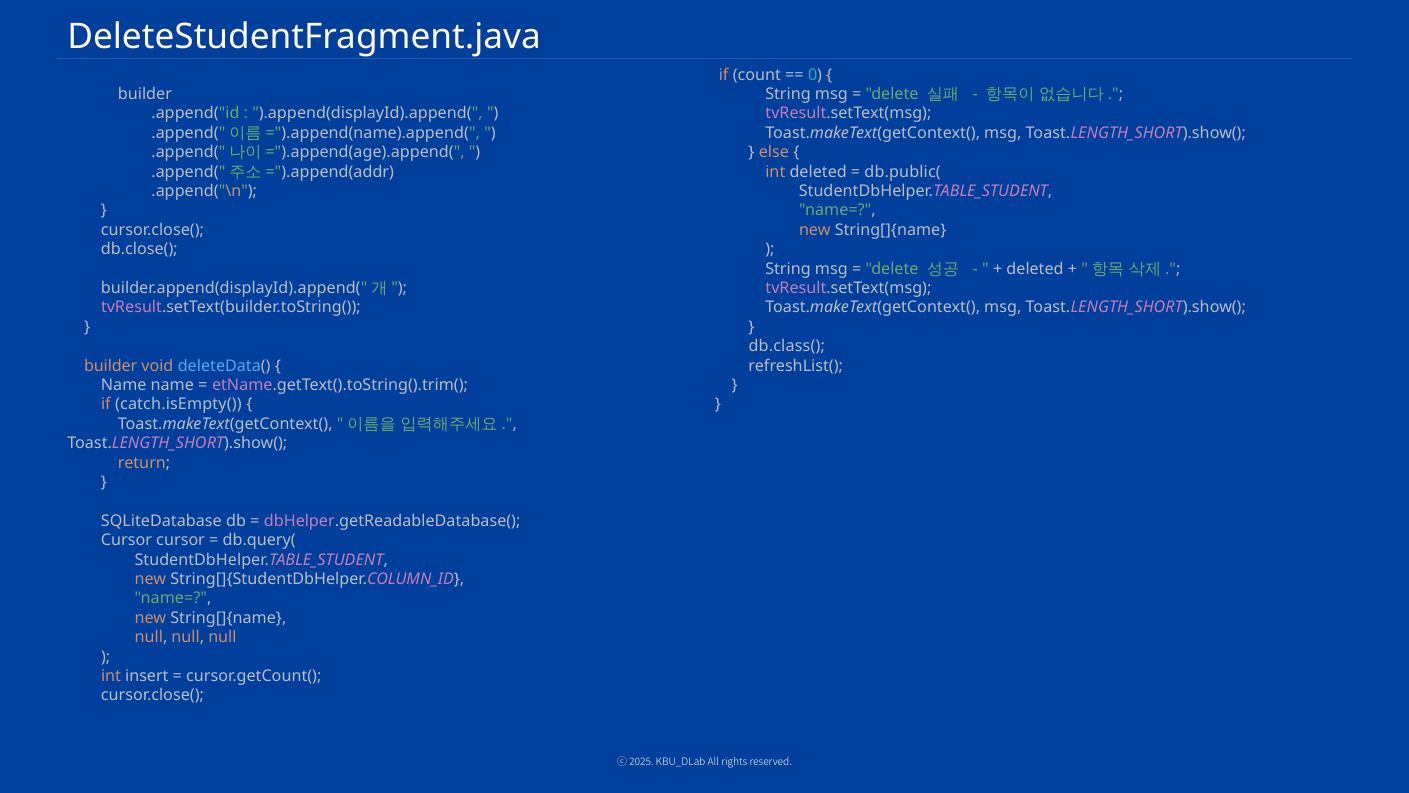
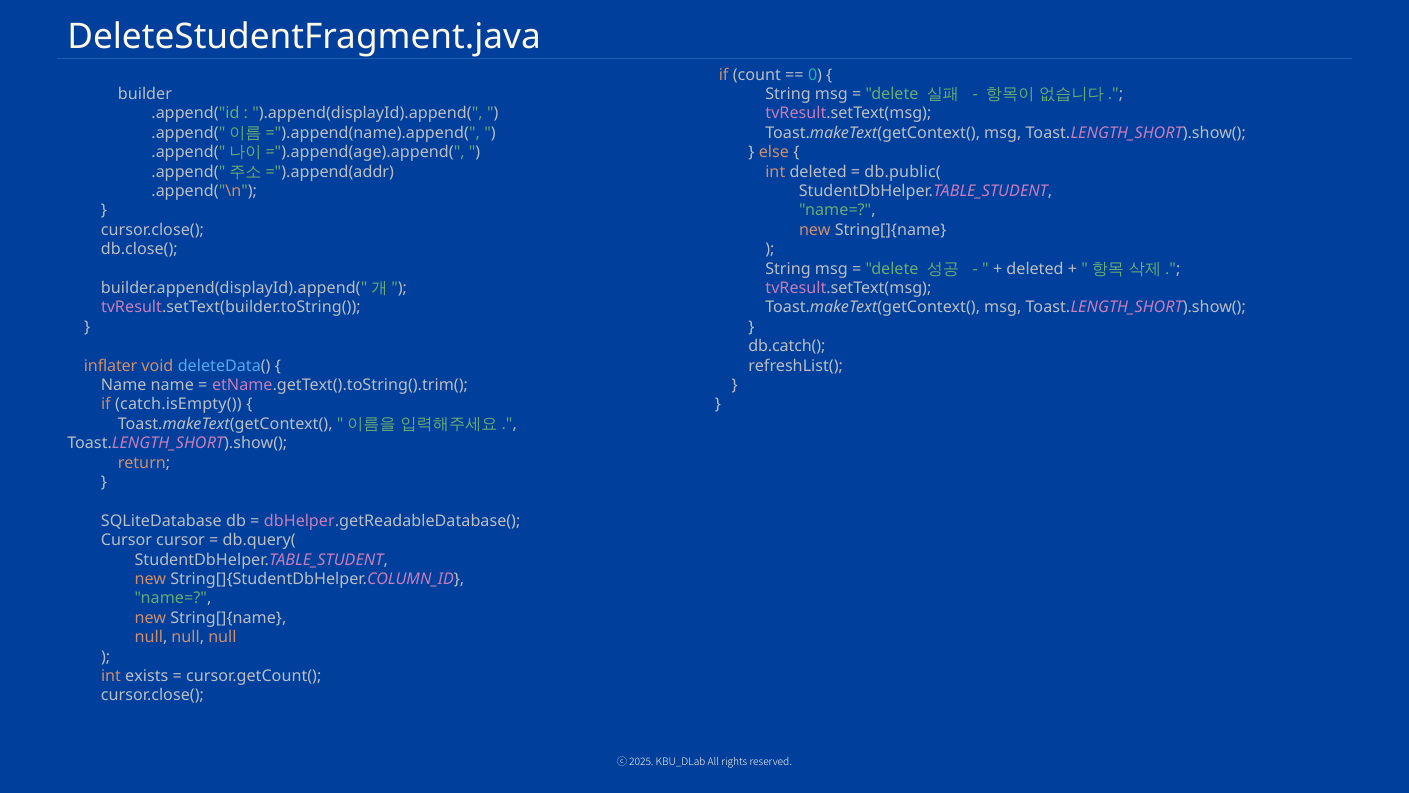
db.class(: db.class( -> db.catch( (787, 346)
builder: builder -> inflater (111, 366)
insert: insert -> exists (147, 676)
